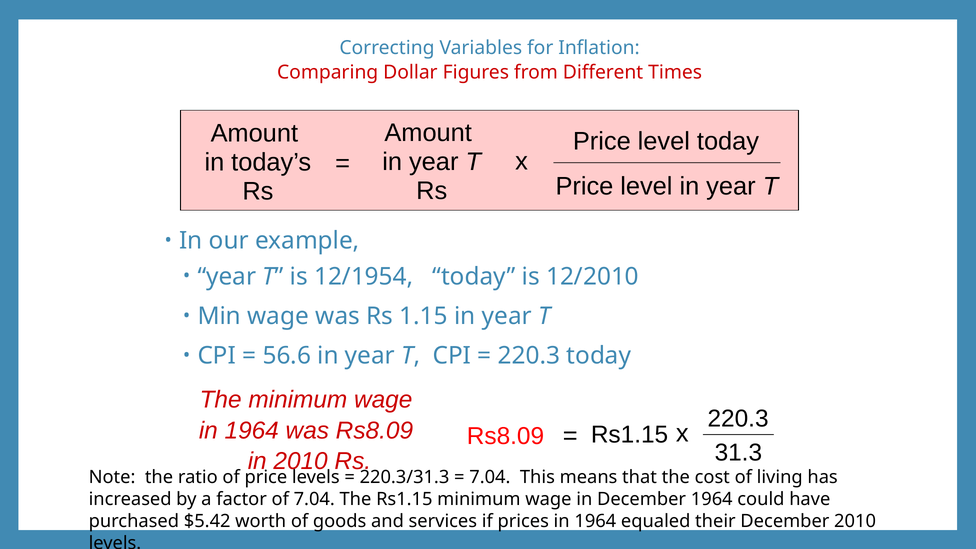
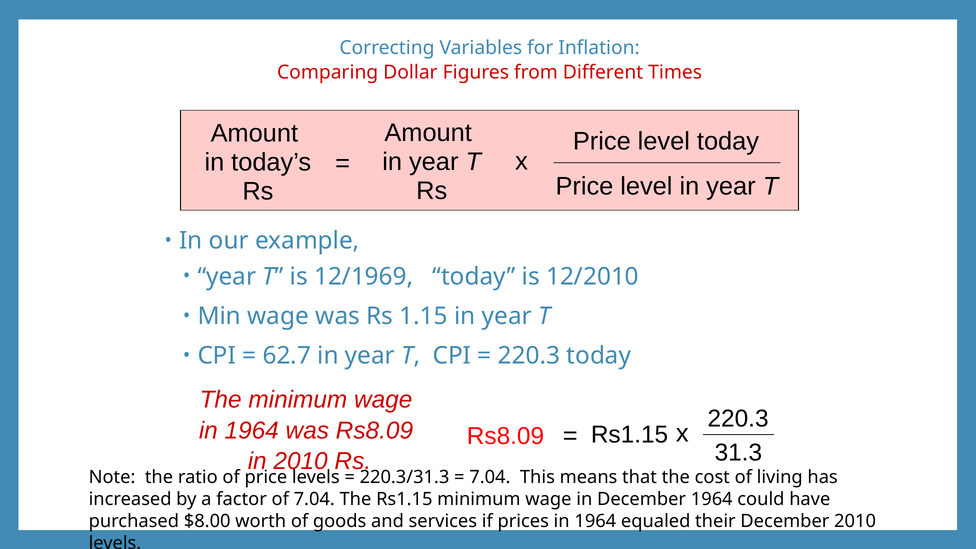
12/1954: 12/1954 -> 12/1969 (364, 277)
56.6: 56.6 -> 62.7 (287, 356)
$5.42: $5.42 -> $8.00 (207, 521)
